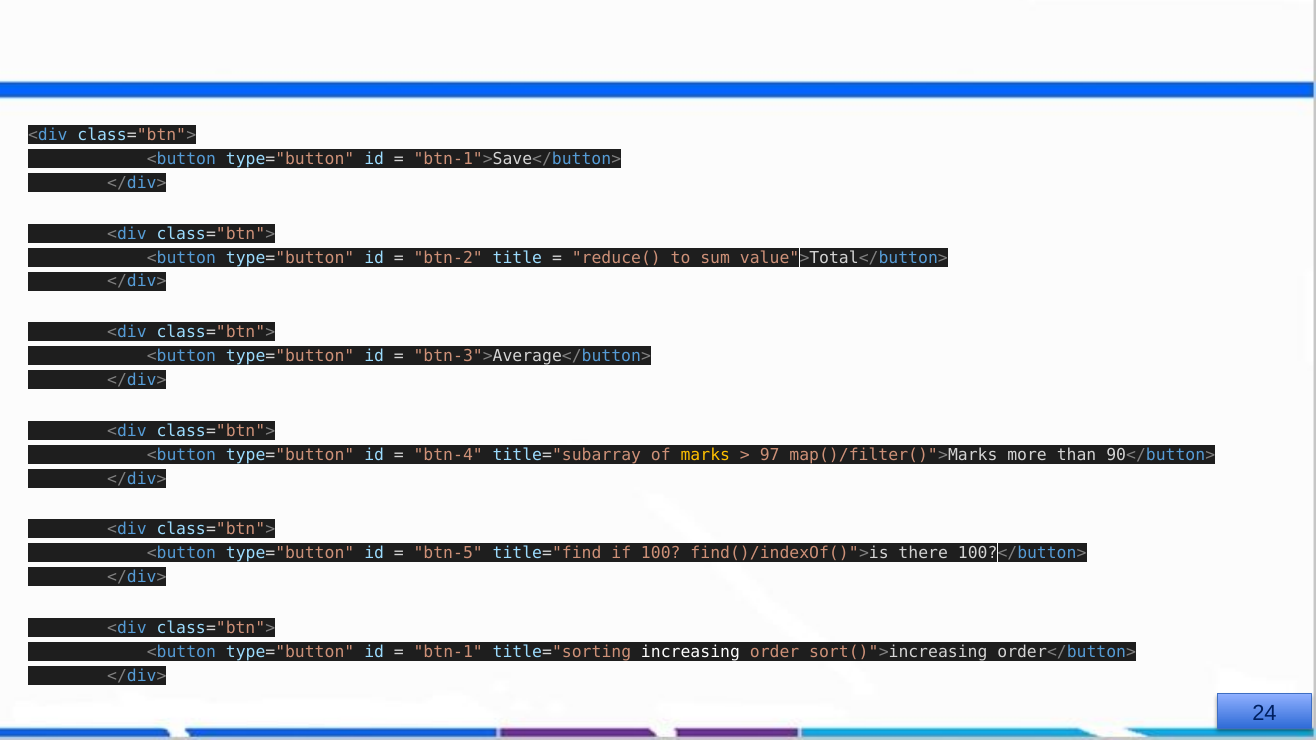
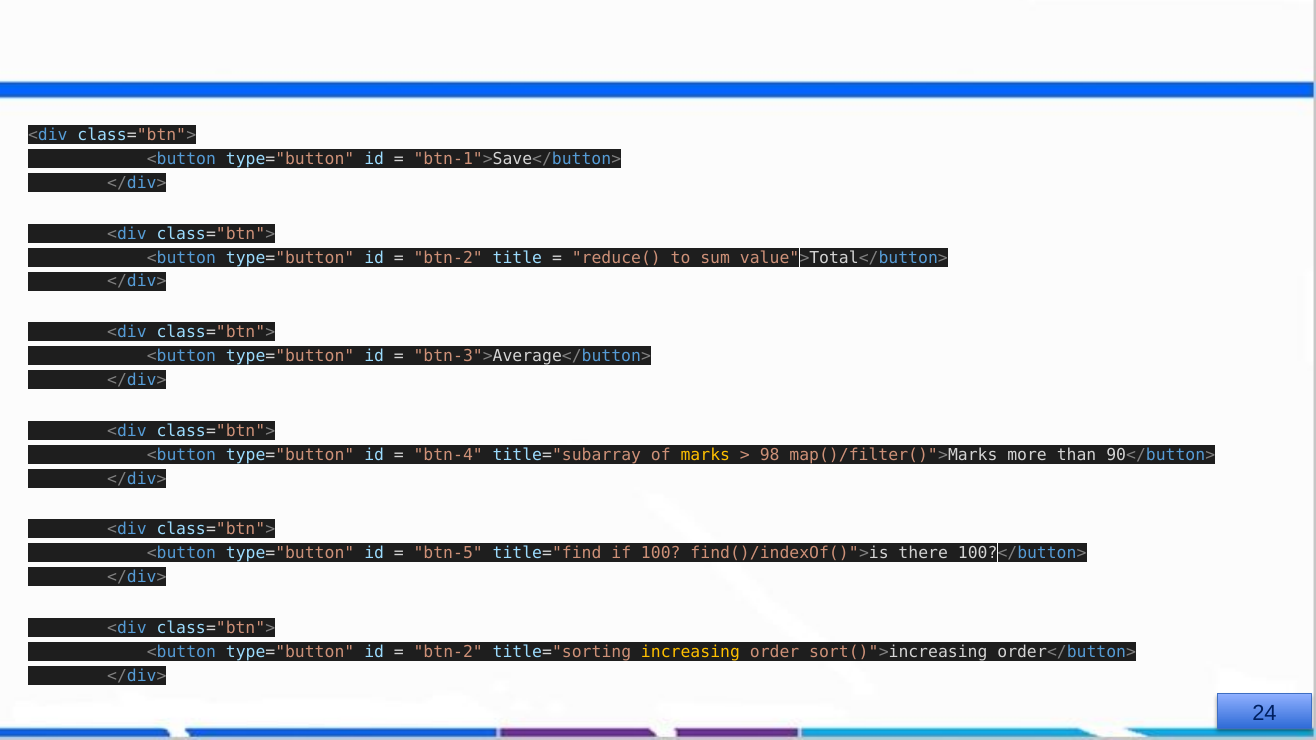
97: 97 -> 98 (770, 455)
btn-1: btn-1 -> btn-2 (448, 652)
increasing colour: white -> yellow (690, 652)
